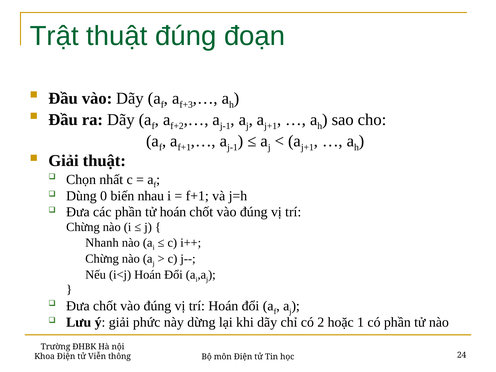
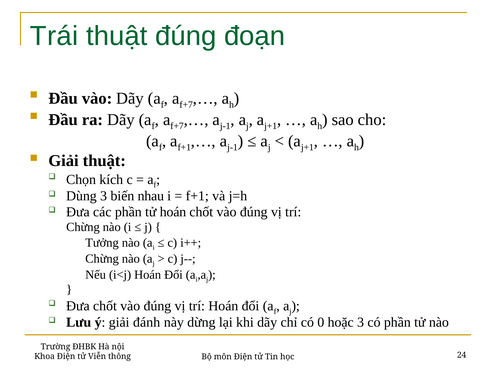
Trật: Trật -> Trái (54, 36)
f+3: f+3 -> f+7 (186, 105)
f+2: f+2 -> f+7 (177, 126)
nhất: nhất -> kích (111, 179)
Dùng 0: 0 -> 3 (104, 196)
Nhanh: Nhanh -> Tưởng (102, 243)
phức: phức -> đánh (147, 322)
2: 2 -> 0 (321, 322)
hoặc 1: 1 -> 3 (361, 322)
